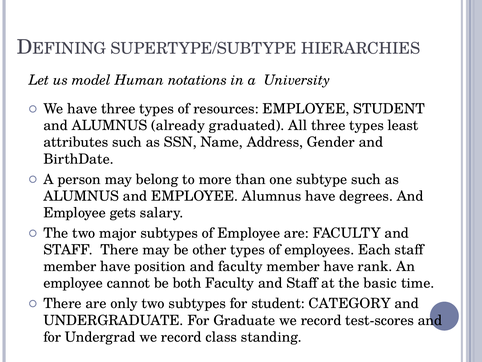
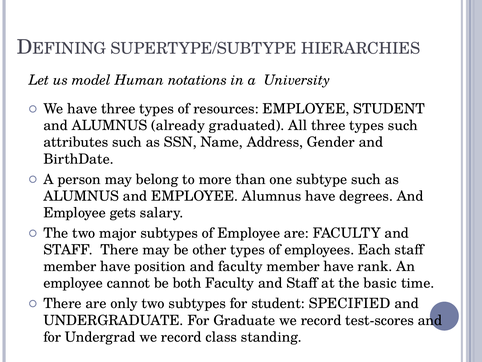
types least: least -> such (403, 125)
CATEGORY: CATEGORY -> SPECIFIED (350, 303)
